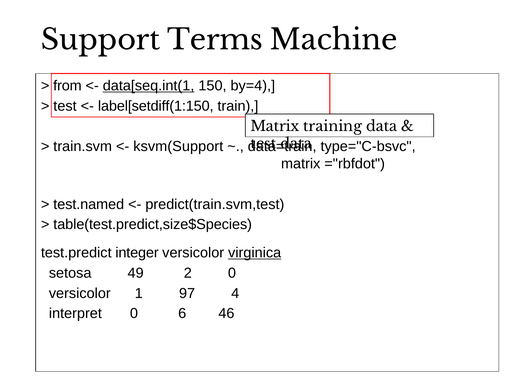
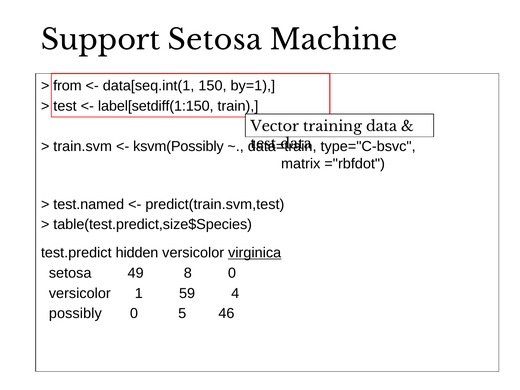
Support Terms: Terms -> Setosa (215, 40)
data[seq.int(1 underline: present -> none (149, 86)
by=4: by=4 -> by=1 (253, 86)
Matrix: Matrix -> Vector (275, 126)
ksvm(Support: ksvm(Support -> ksvm(Possibly (178, 146)
integer: integer -> hidden (137, 253)
2: 2 -> 8 (188, 273)
97: 97 -> 59 (187, 293)
interpret: interpret -> possibly (75, 313)
6: 6 -> 5 (182, 313)
